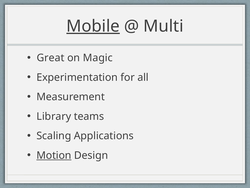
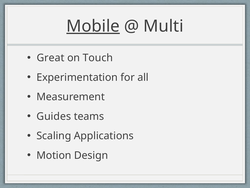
Magic: Magic -> Touch (98, 58)
Library: Library -> Guides (54, 116)
Motion underline: present -> none (54, 155)
